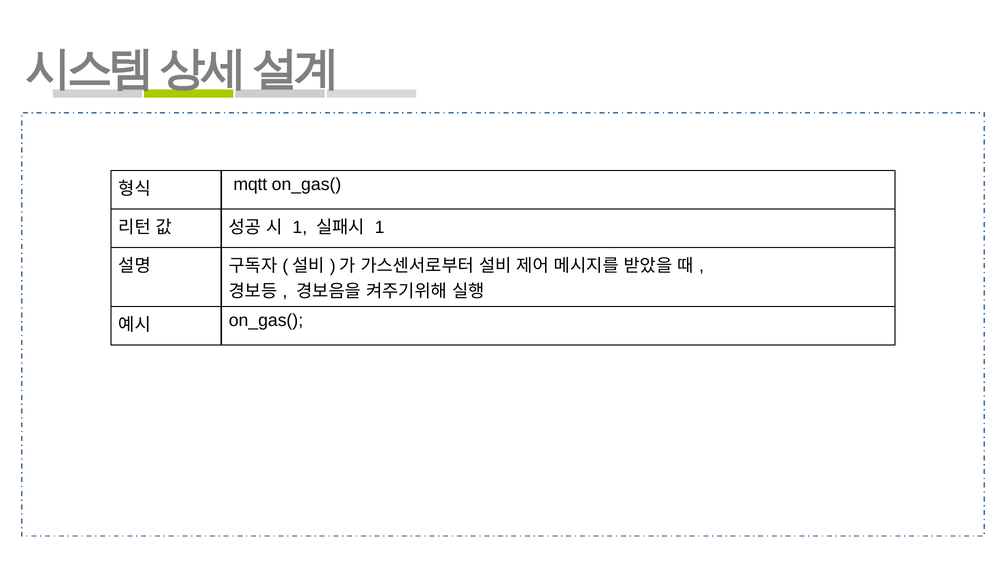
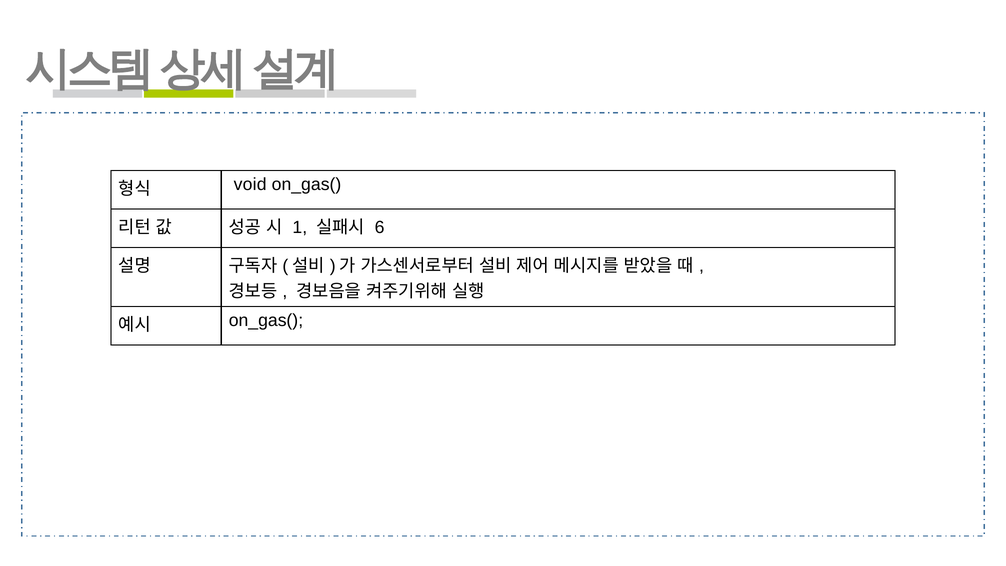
mqtt: mqtt -> void (250, 184)
1: 1 -> 6 (380, 227)
